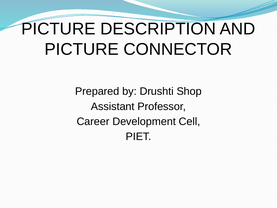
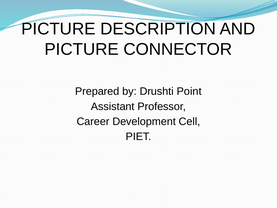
Shop: Shop -> Point (189, 91)
